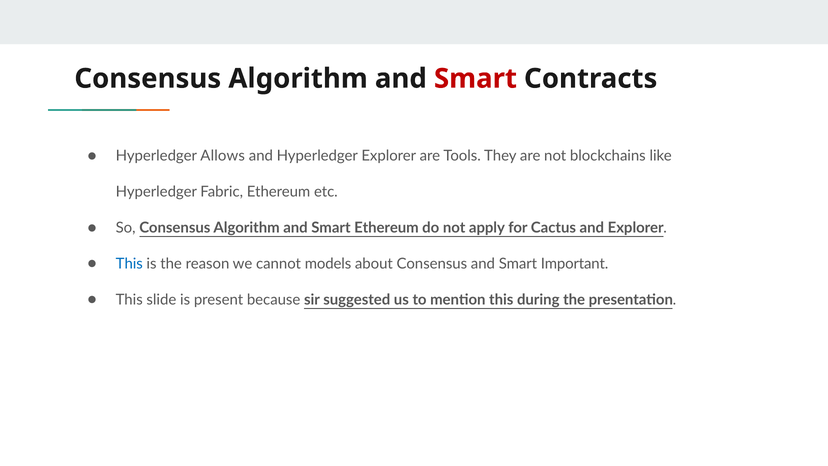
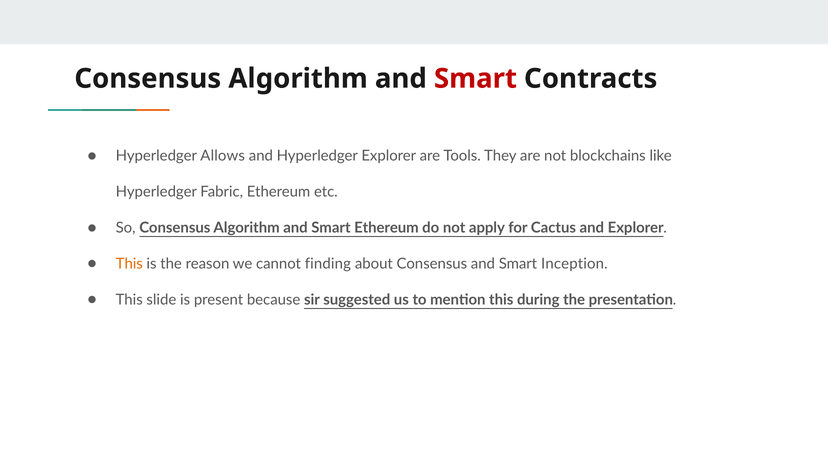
This colour: blue -> orange (129, 264)
models: models -> finding (328, 264)
Important: Important -> Inception (574, 264)
